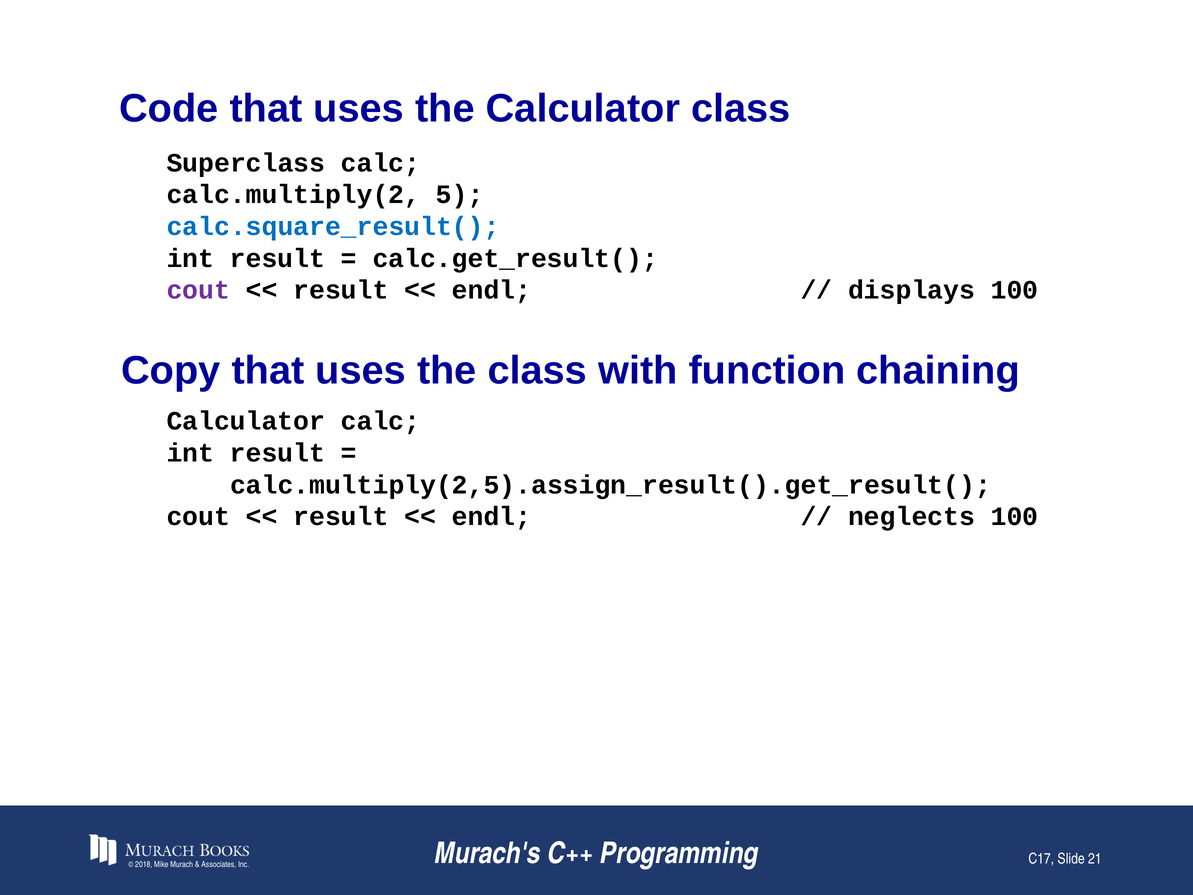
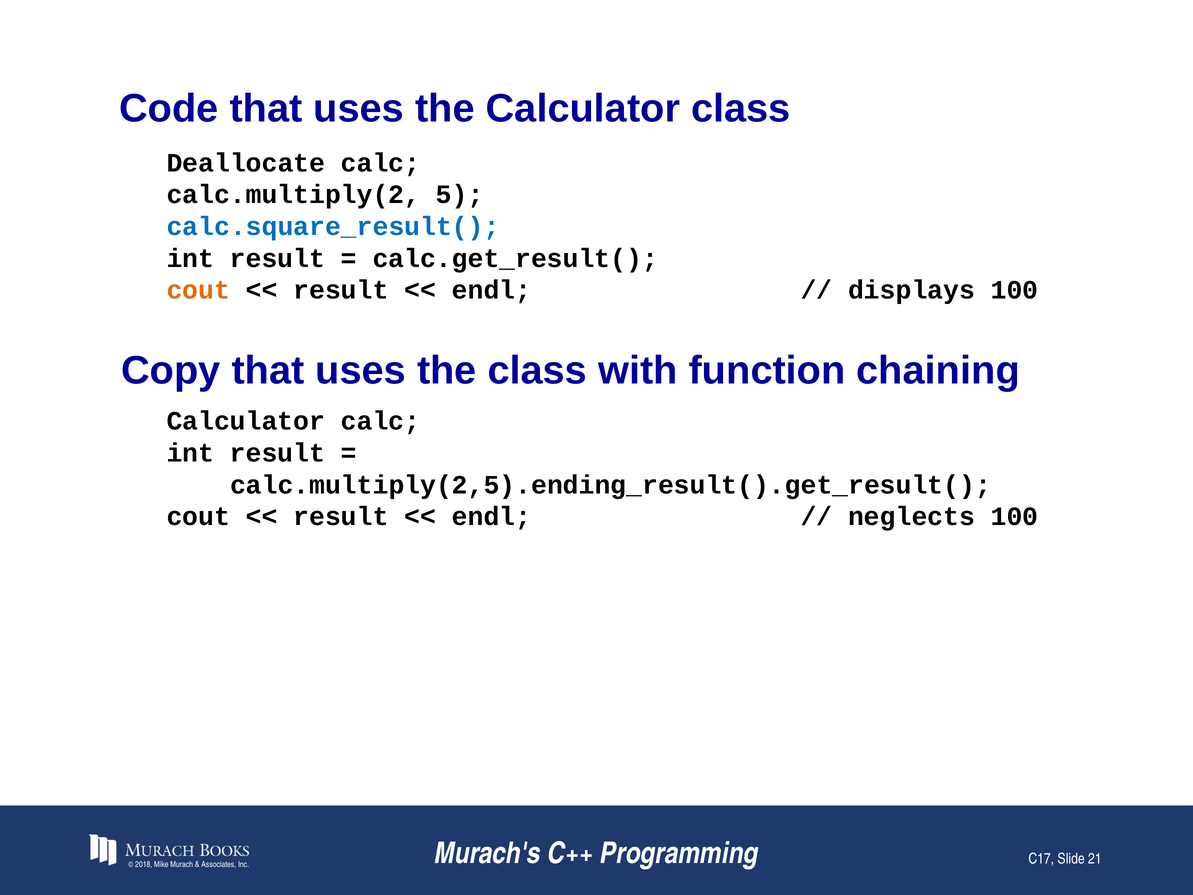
Superclass: Superclass -> Deallocate (246, 163)
cout colour: purple -> orange (198, 290)
calc.multiply(2,5).assign_result().get_result(: calc.multiply(2,5).assign_result().get_result( -> calc.multiply(2,5).ending_result().get_result( (610, 485)
